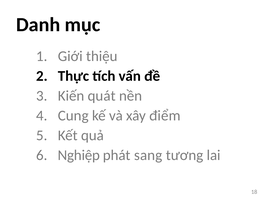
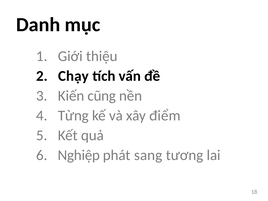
Thực: Thực -> Chạy (73, 76)
quát: quát -> cũng (102, 96)
Cung: Cung -> Từng (73, 116)
